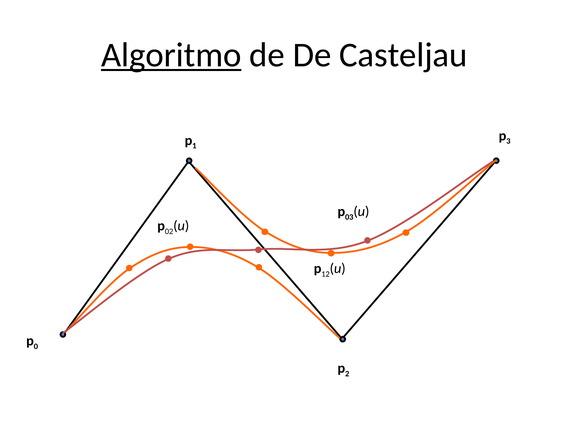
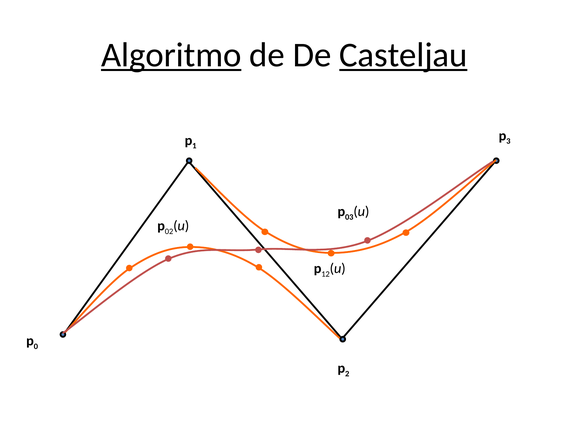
Casteljau underline: none -> present (403, 55)
